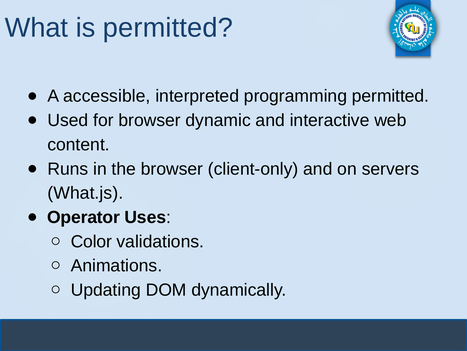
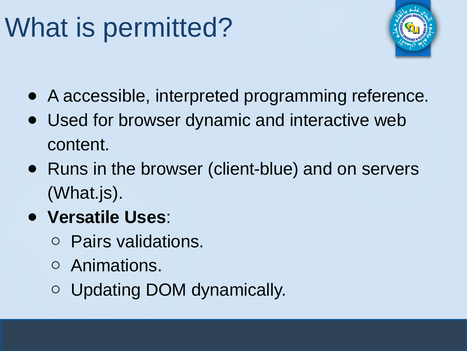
programming permitted: permitted -> reference (391, 96)
client-only: client-only -> client-blue (253, 169)
Operator: Operator -> Versatile (84, 217)
Color: Color -> Pairs (91, 241)
